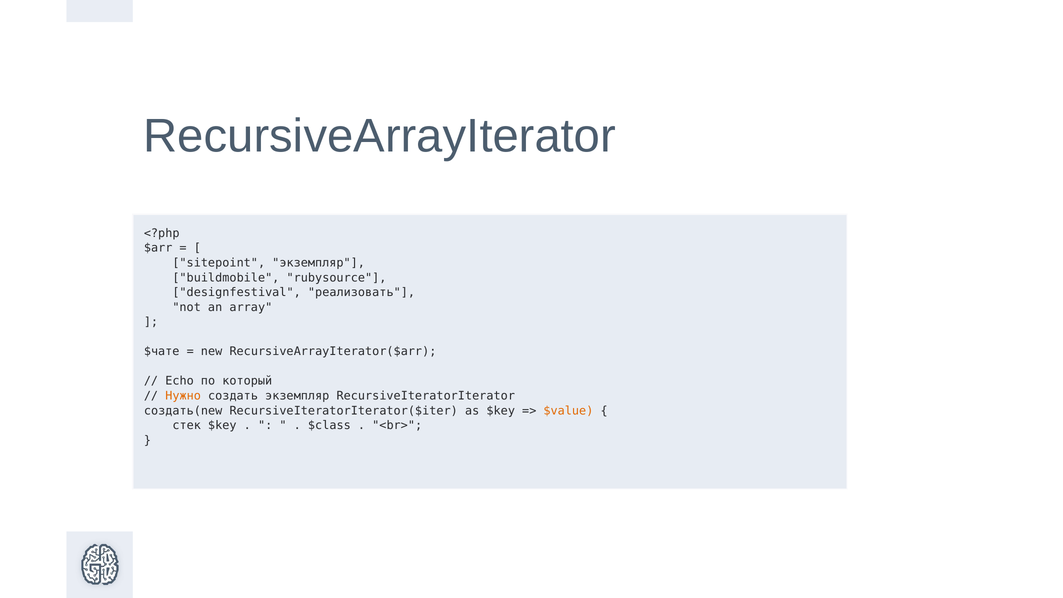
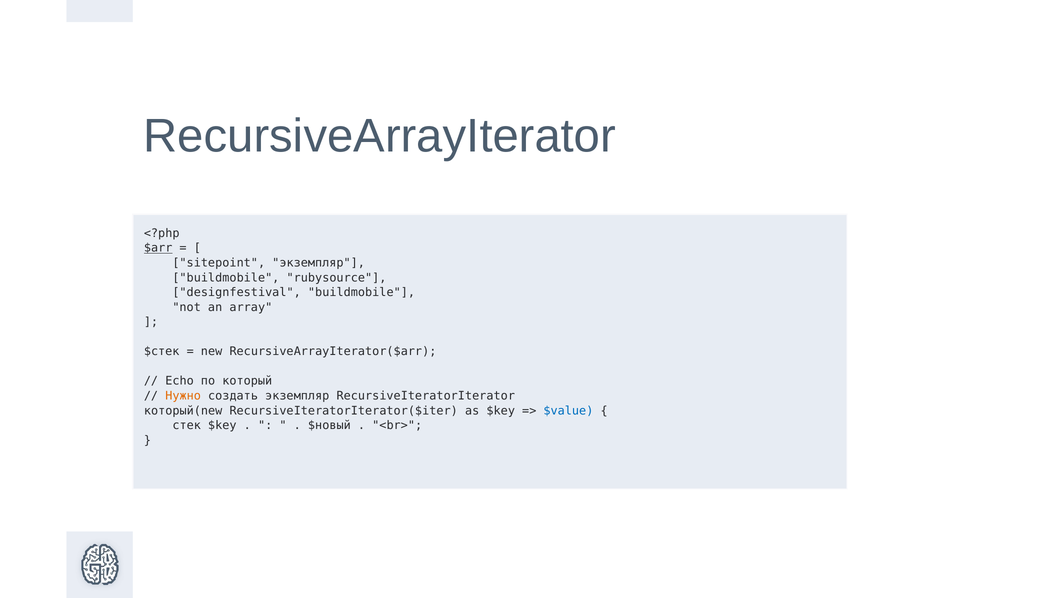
$arr underline: none -> present (158, 248)
designfestival реализовать: реализовать -> buildmobile (362, 292)
$чате: $чате -> $стек (162, 351)
создать(new: создать(new -> который(new (183, 411)
$value colour: orange -> blue (568, 411)
$class: $class -> $новый (329, 425)
